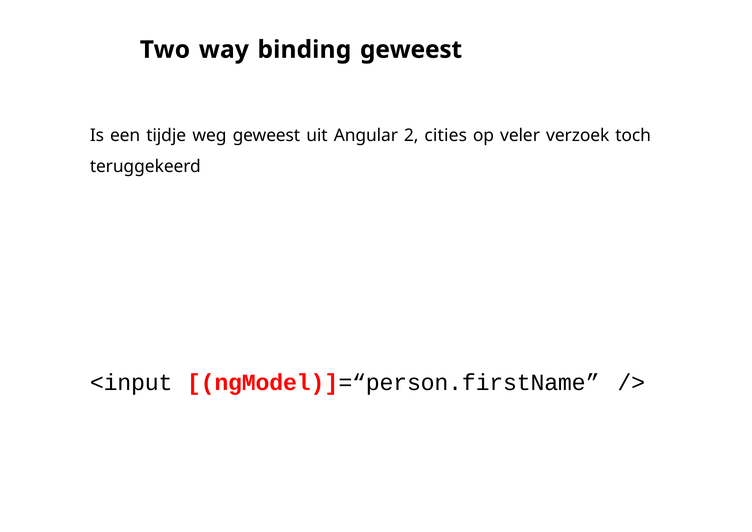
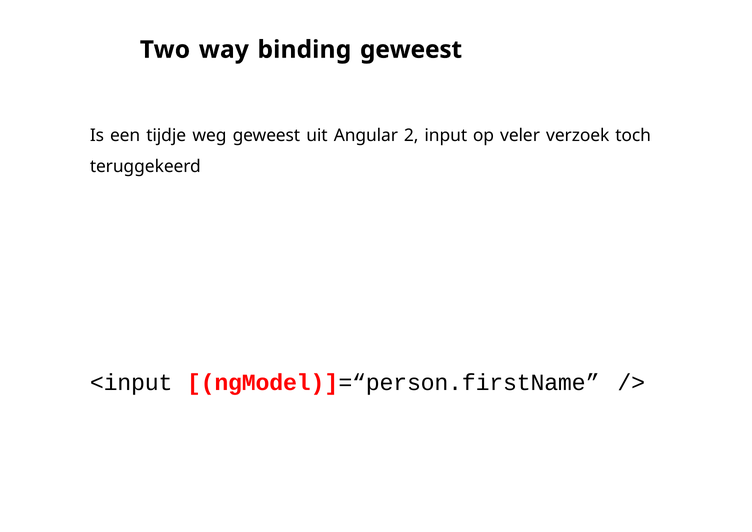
cities: cities -> input (446, 135)
